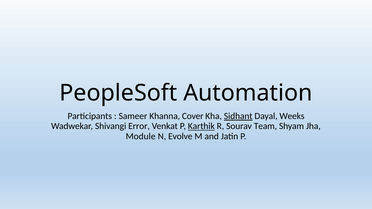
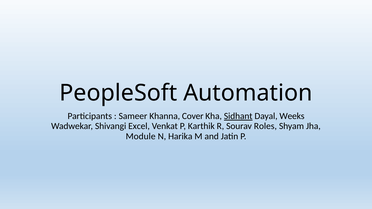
Error: Error -> Excel (139, 126)
Karthik underline: present -> none (201, 126)
Team: Team -> Roles (265, 126)
Evolve: Evolve -> Harika (180, 136)
